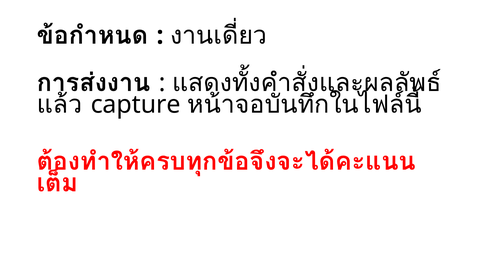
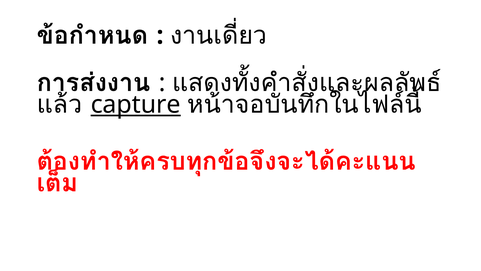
capture underline: none -> present (136, 105)
